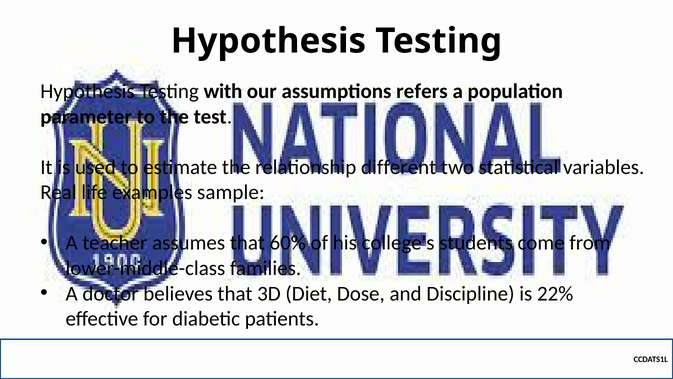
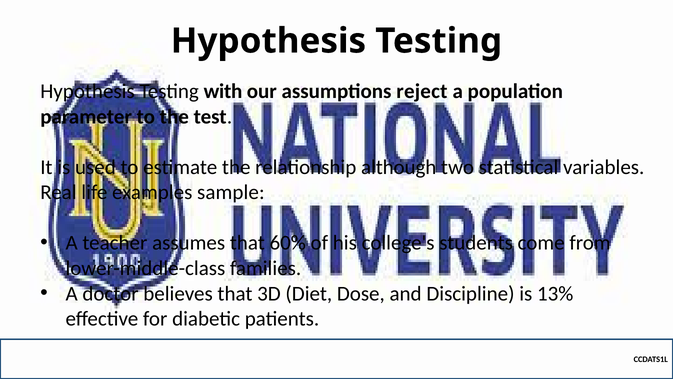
refers: refers -> reject (422, 91)
different: different -> although (399, 167)
22%: 22% -> 13% (555, 293)
